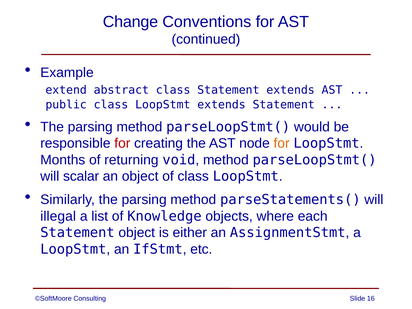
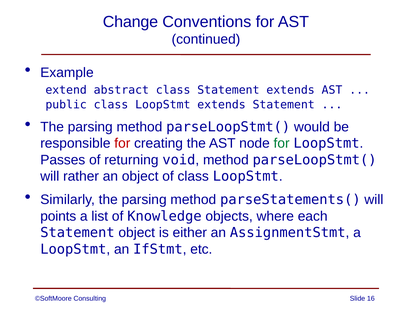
for colour: orange -> green (282, 143)
Months: Months -> Passes (63, 160)
scalar: scalar -> rather (81, 176)
illegal: illegal -> points (58, 216)
